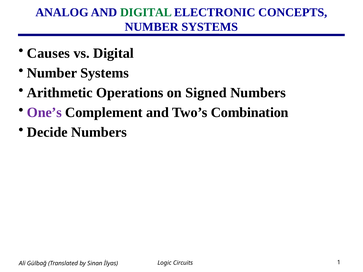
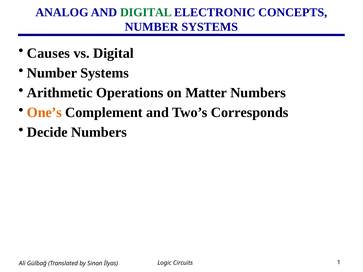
Signed: Signed -> Matter (206, 93)
One’s colour: purple -> orange (44, 113)
Combination: Combination -> Corresponds (250, 113)
